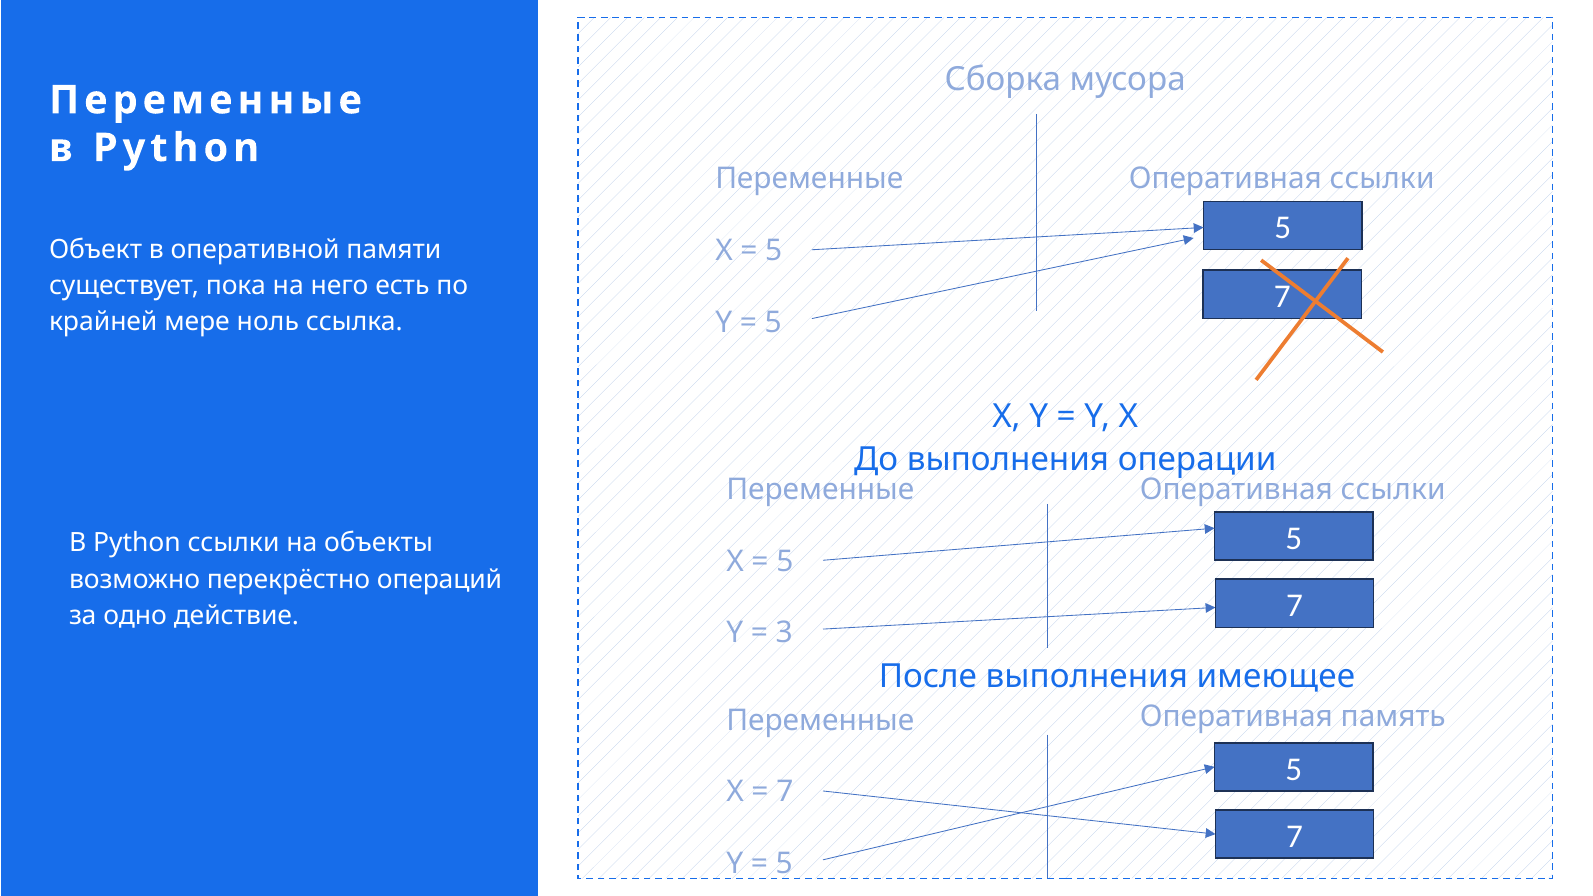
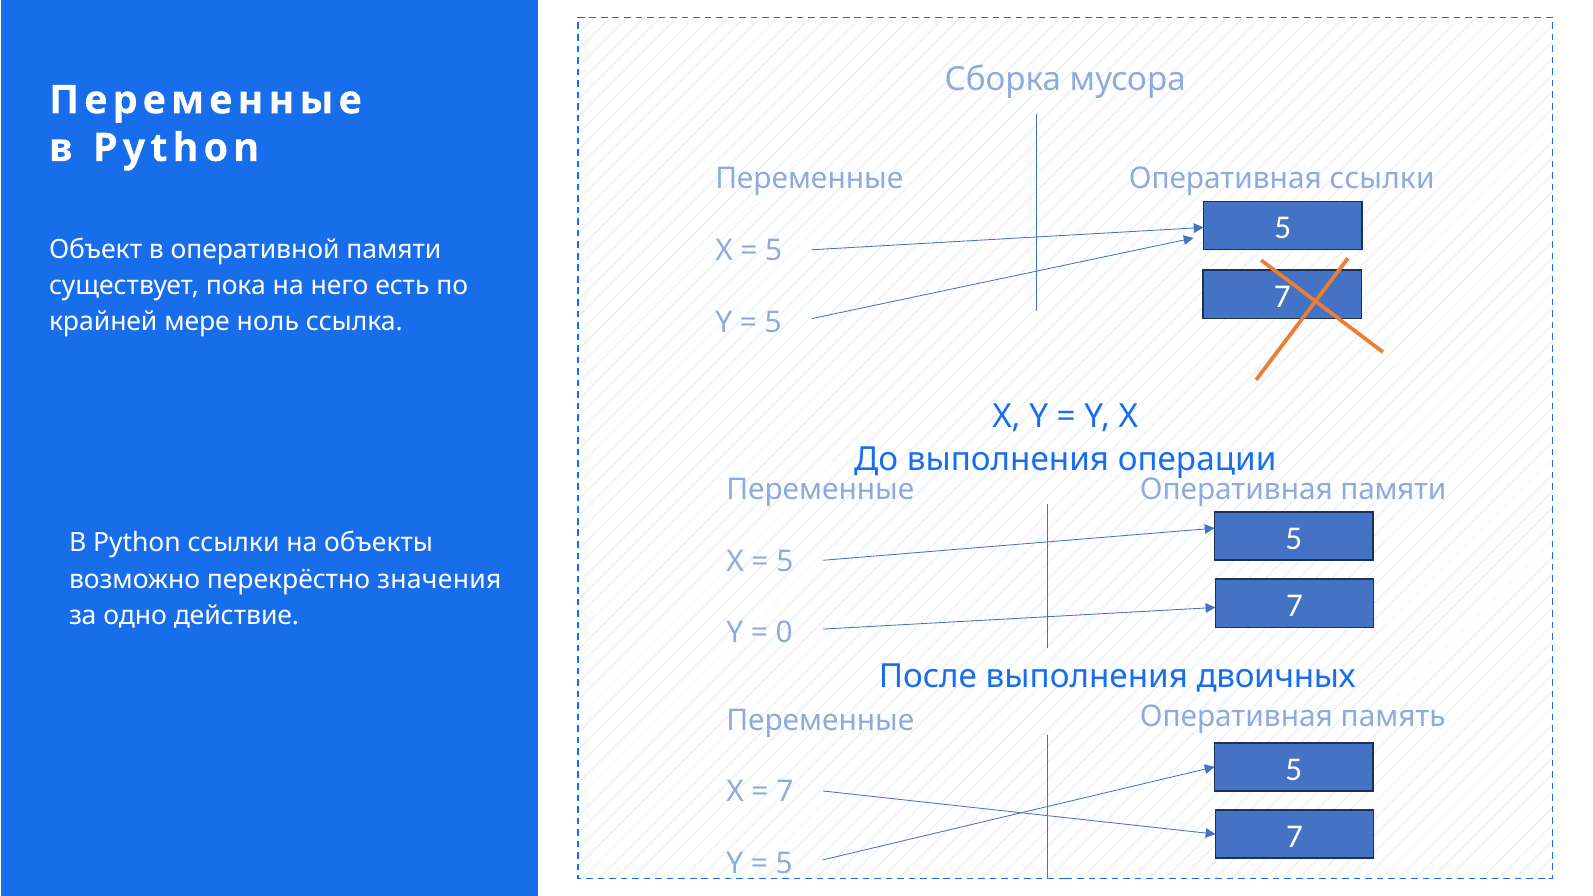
ссылки: ссылки -> памяти (1393, 490)
операций: операций -> значения (439, 579)
3: 3 -> 0 (784, 633)
имеющее: имеющее -> двоичных (1276, 676)
